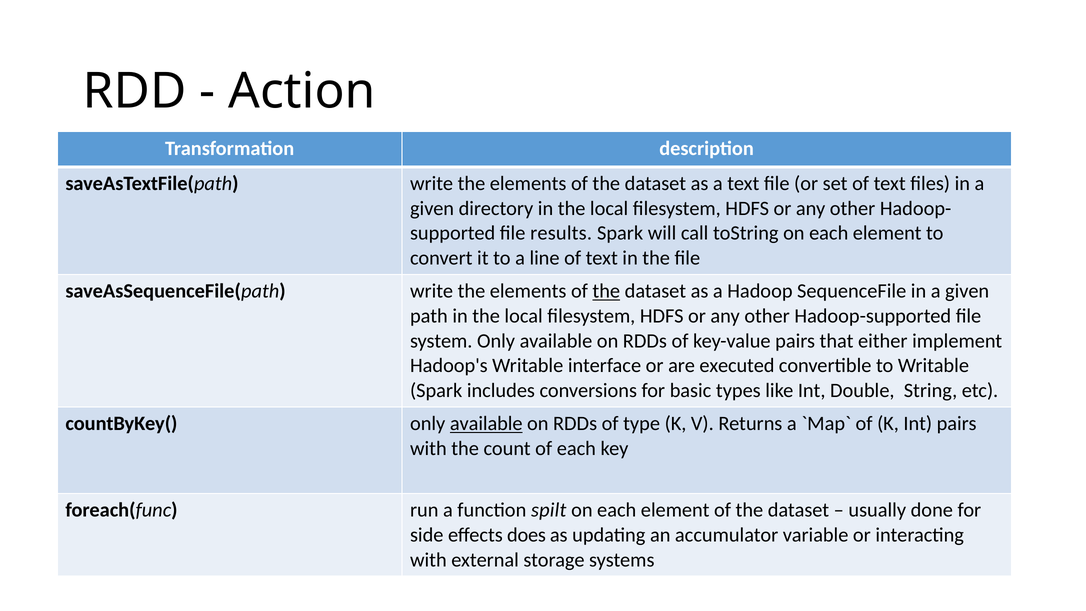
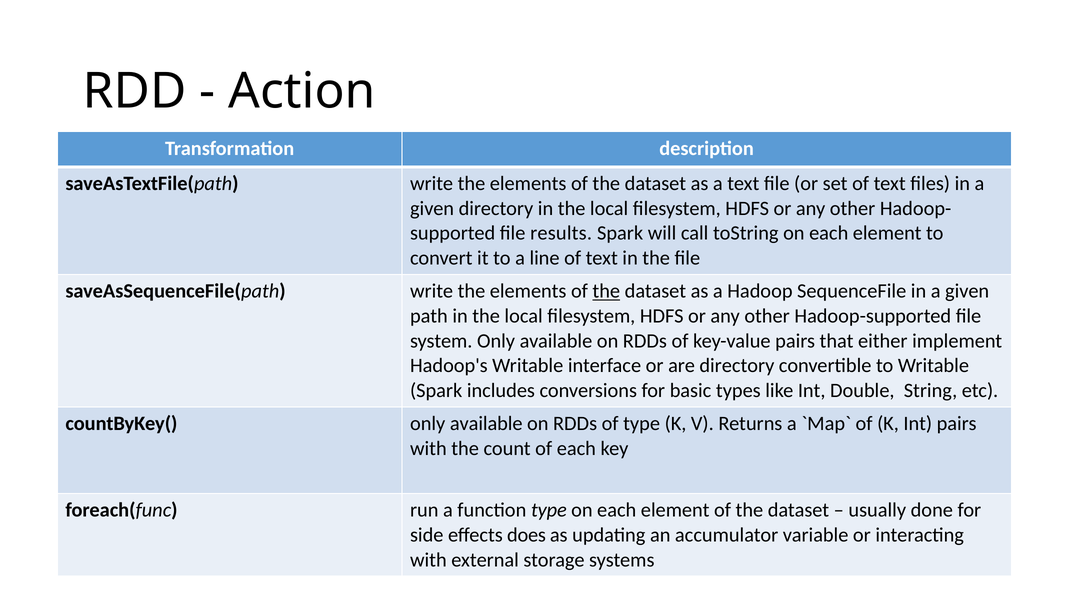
are executed: executed -> directory (737, 366)
available underline: present -> none (486, 424)
function spilt: spilt -> type (549, 510)
